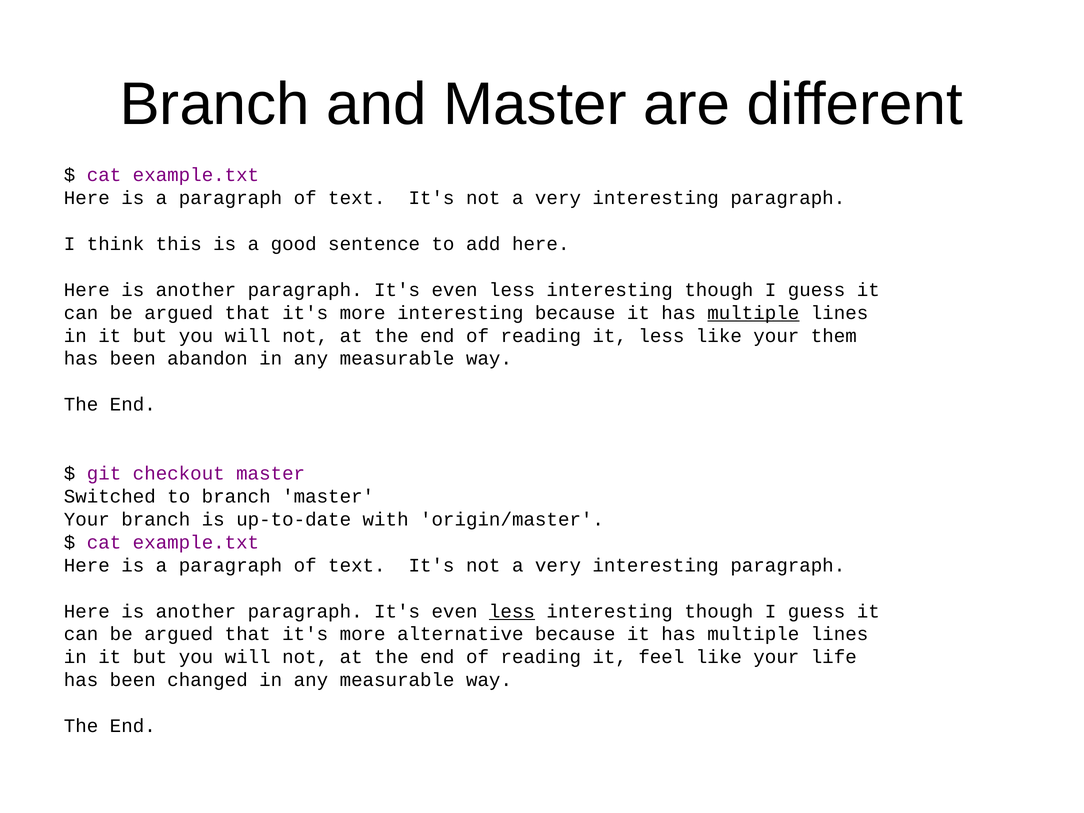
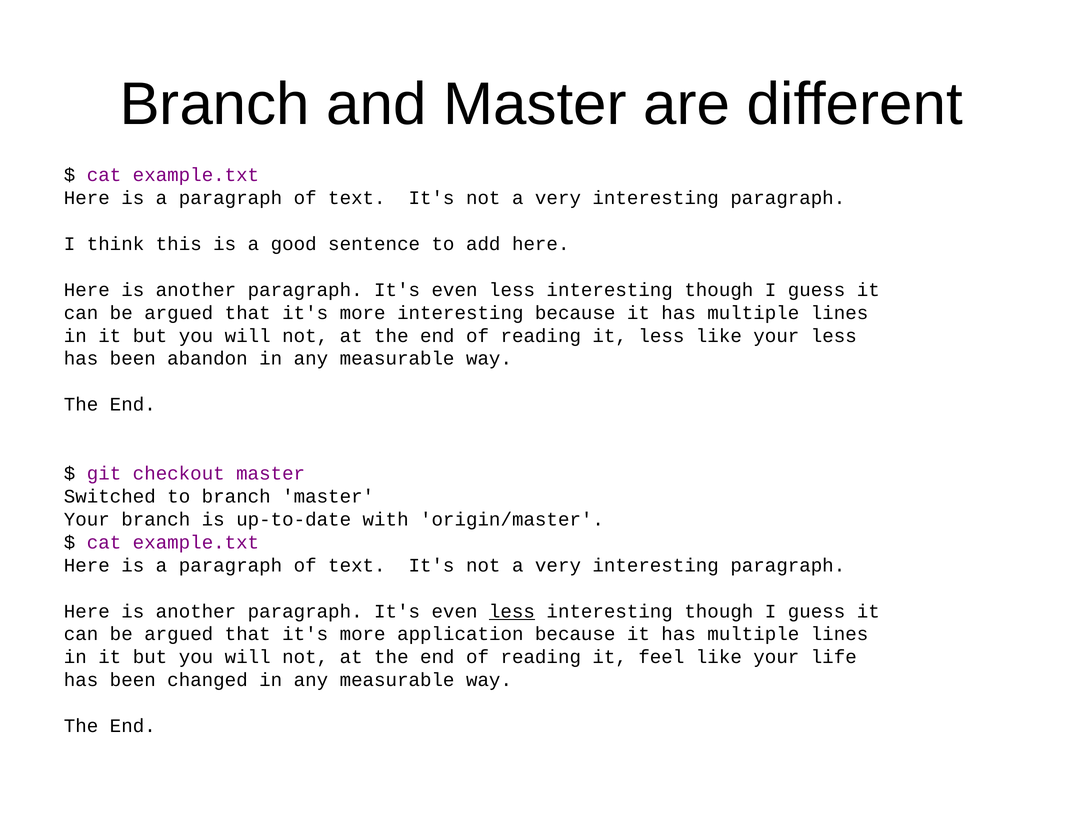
multiple underline: present -> none (753, 313)
your them: them -> less (834, 336)
alternative: alternative -> application (460, 634)
